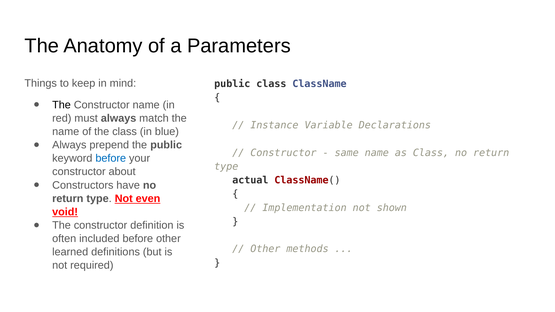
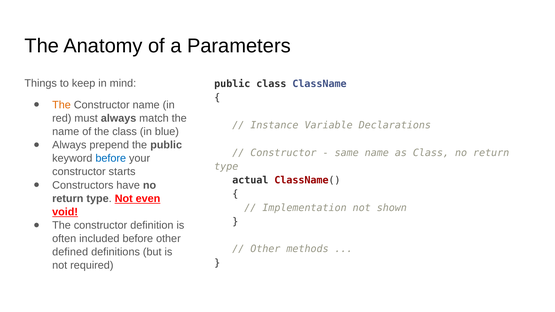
The colour: black -> orange (62, 105)
about: about -> starts (122, 172)
learned: learned -> defined (70, 252)
